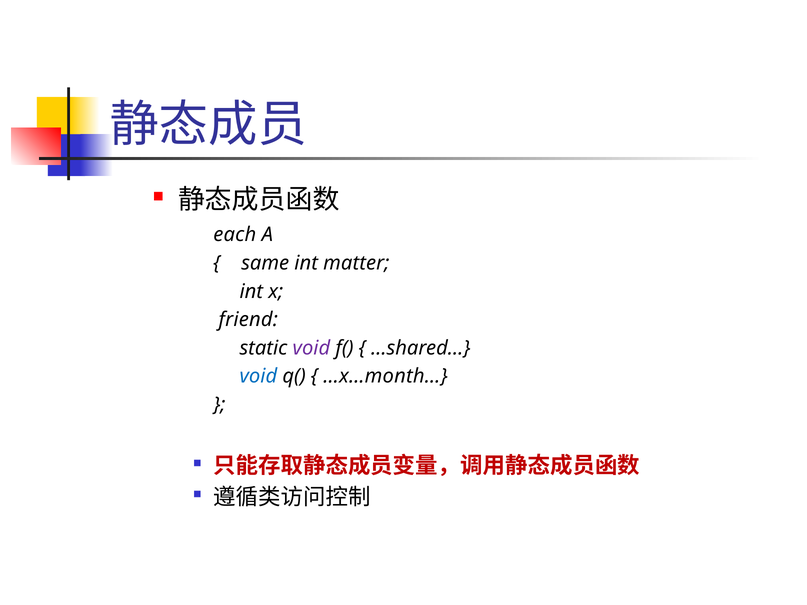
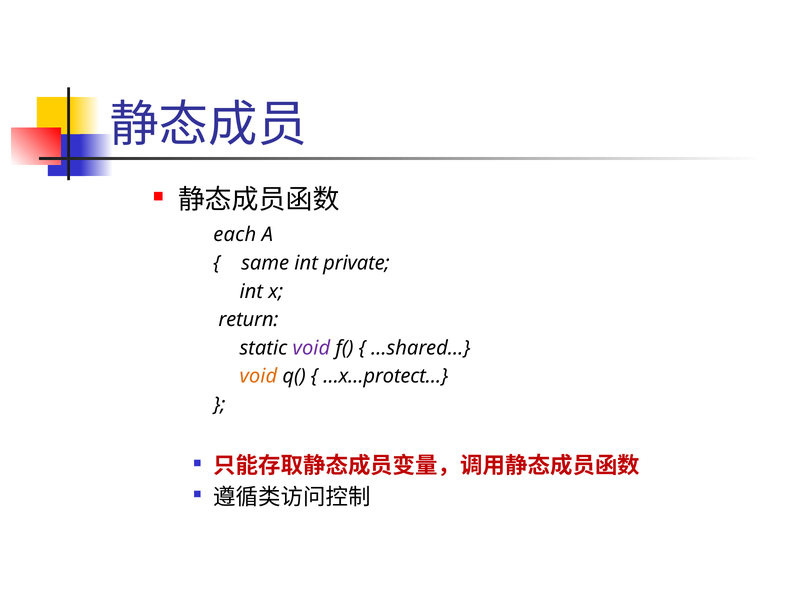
matter: matter -> private (356, 263)
friend: friend -> return (248, 320)
void colour: blue -> orange (258, 376)
…x…month…: …x…month… -> …x…protect… (386, 376)
